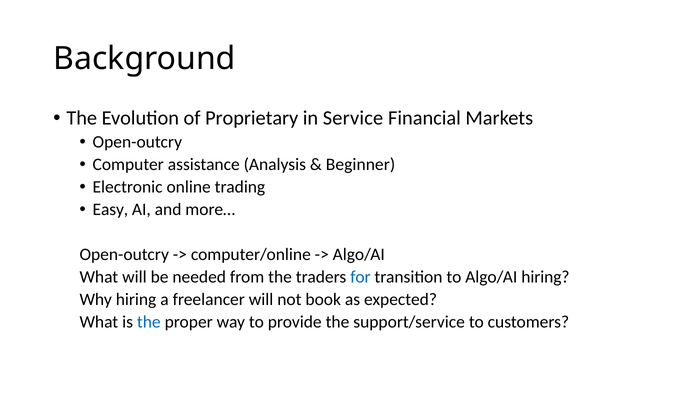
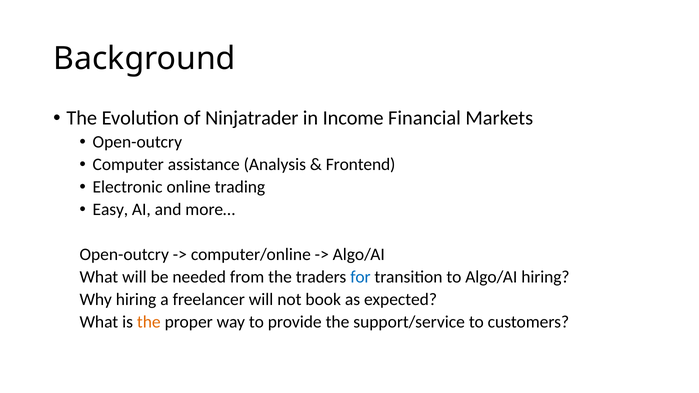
Proprietary: Proprietary -> Ninjatrader (252, 118)
Service: Service -> Income (353, 118)
Beginner: Beginner -> Frontend (361, 165)
the colour: blue -> orange (149, 322)
